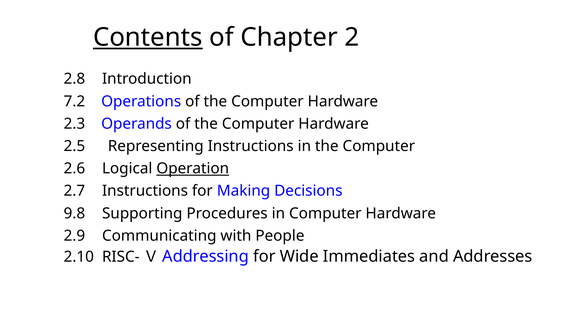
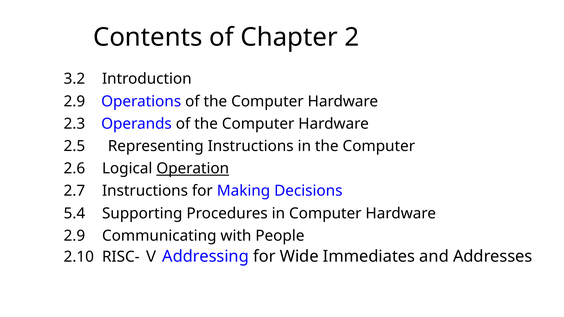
Contents underline: present -> none (148, 37)
2.8: 2.8 -> 3.2 (74, 79)
7.2: 7.2 -> 2.9 (74, 101)
9.8: 9.8 -> 5.4 (74, 213)
